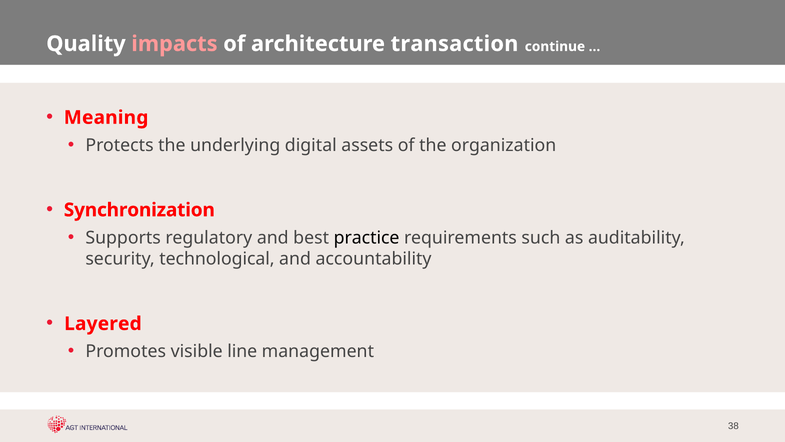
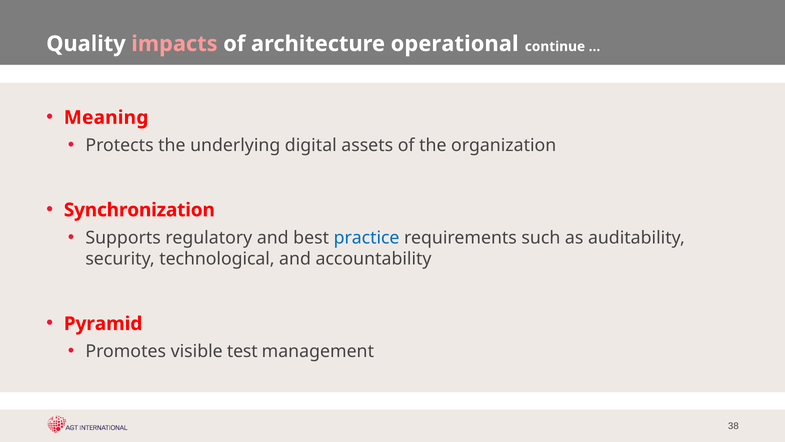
transaction: transaction -> operational (455, 44)
practice colour: black -> blue (367, 238)
Layered: Layered -> Pyramid (103, 323)
line: line -> test (242, 351)
